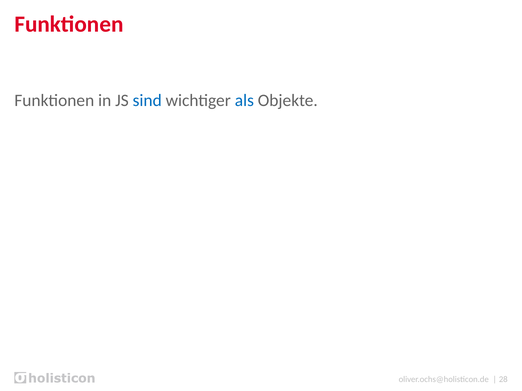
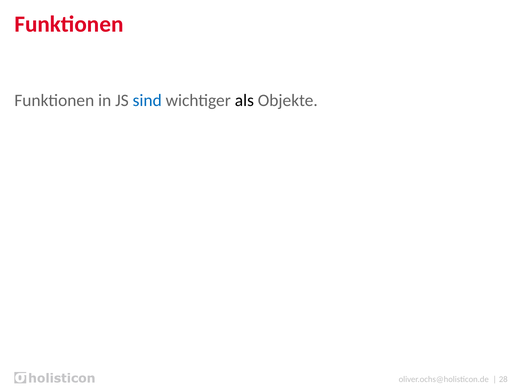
als colour: blue -> black (244, 100)
